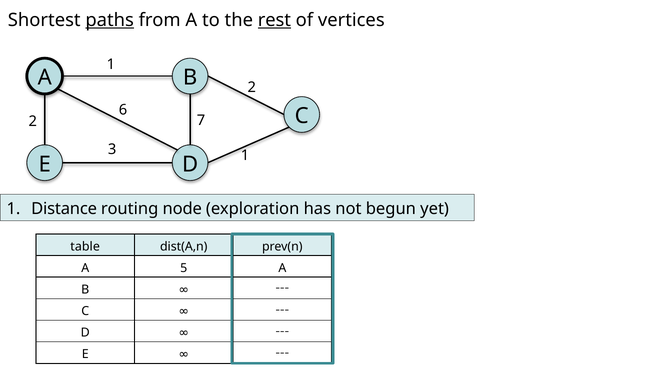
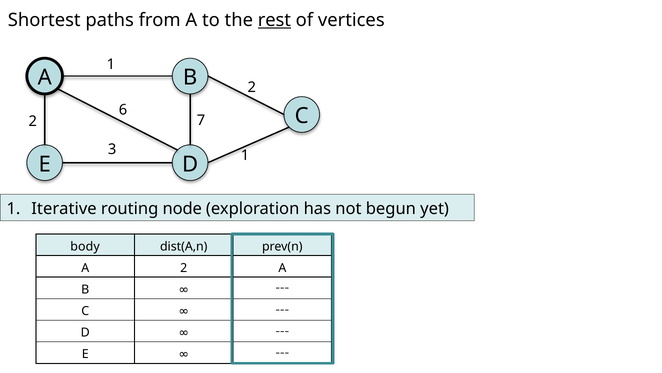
paths underline: present -> none (110, 20)
Distance: Distance -> Iterative (64, 208)
table: table -> body (85, 246)
A 5: 5 -> 2 (184, 268)
